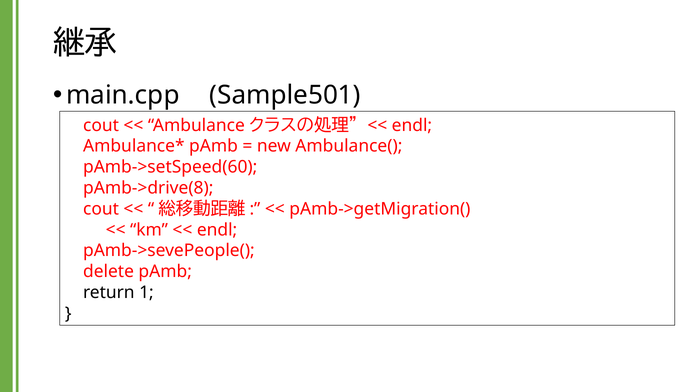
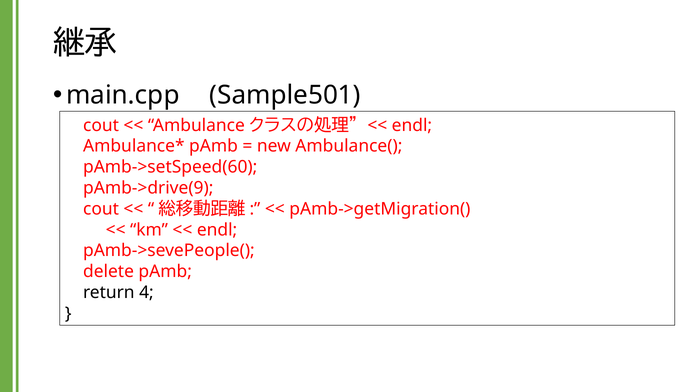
pAmb->drive(8: pAmb->drive(8 -> pAmb->drive(9 (148, 188)
1: 1 -> 4 (146, 292)
